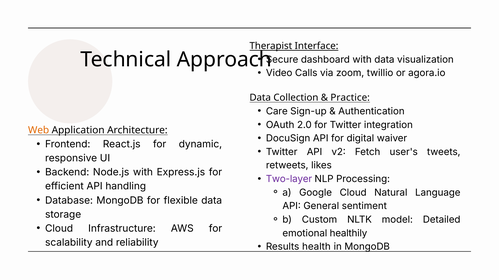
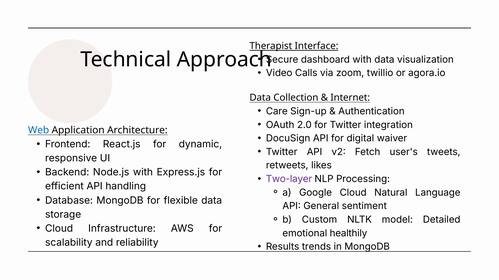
Practice: Practice -> Internet (350, 98)
Web colour: orange -> blue (39, 131)
health: health -> trends (316, 247)
